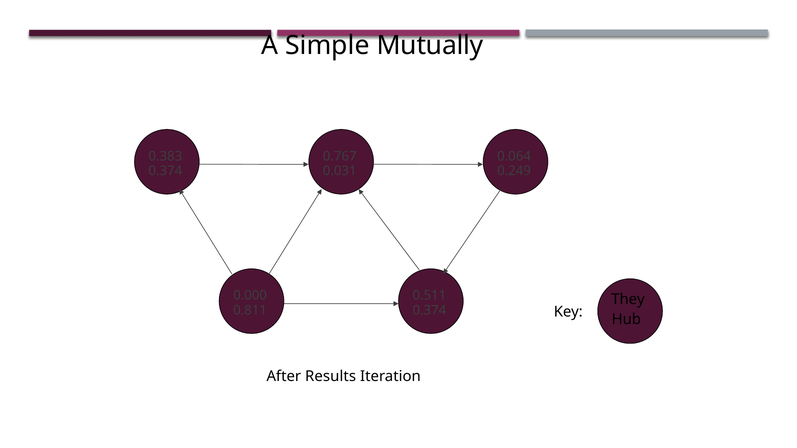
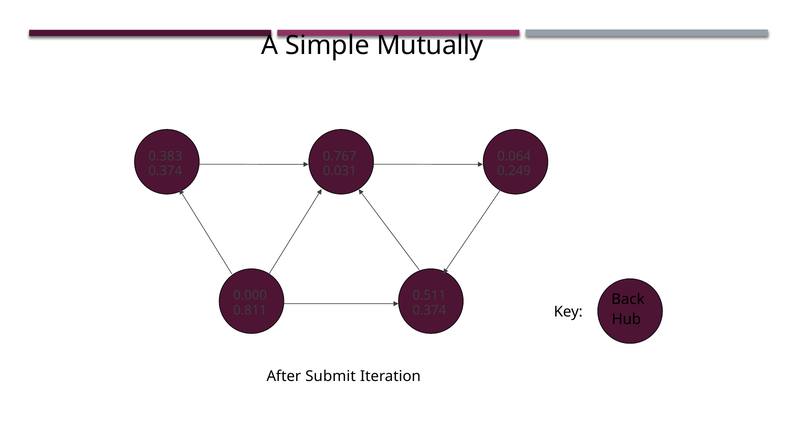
They: They -> Back (628, 300)
Results: Results -> Submit (331, 377)
